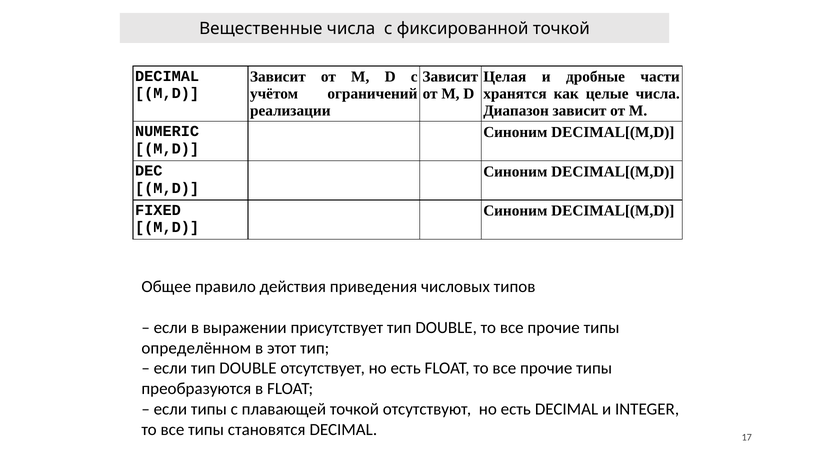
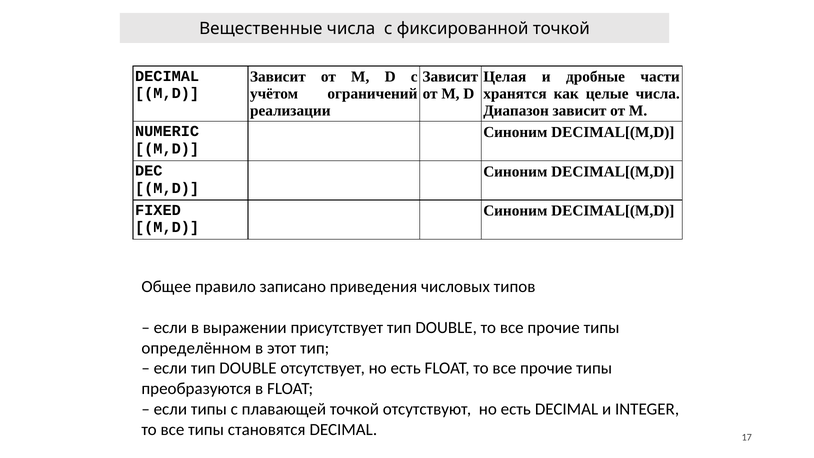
действия: действия -> записано (293, 287)
